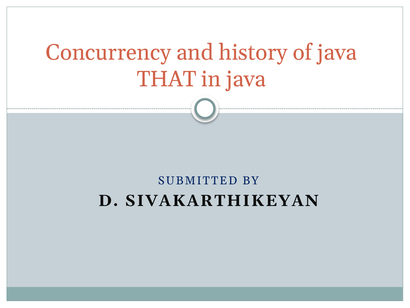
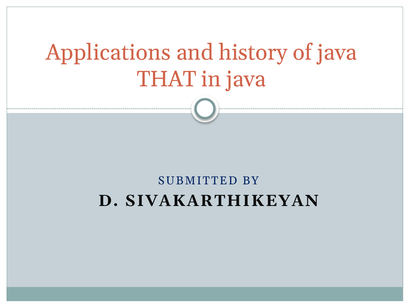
Concurrency: Concurrency -> Applications (108, 52)
